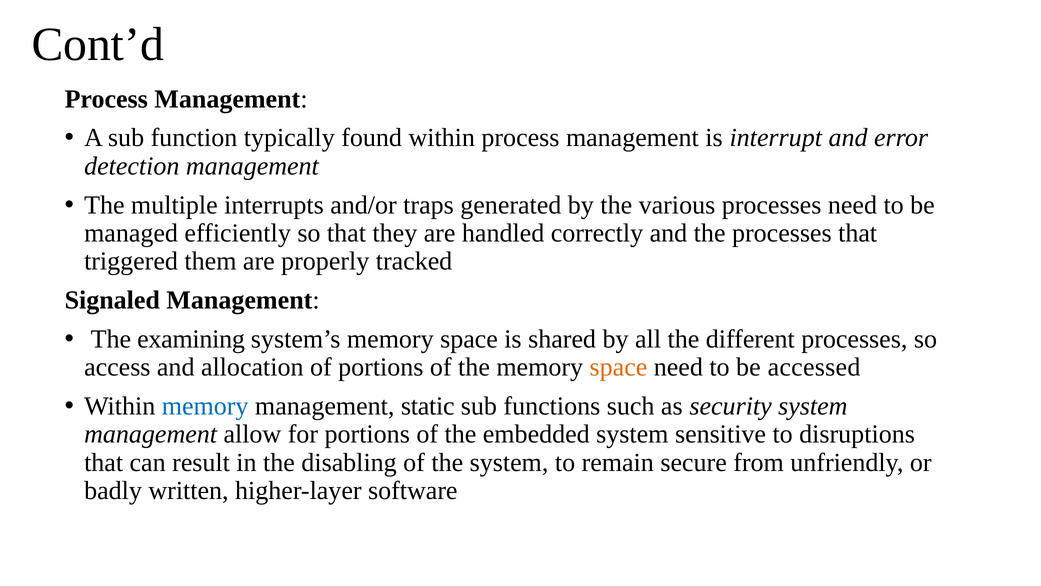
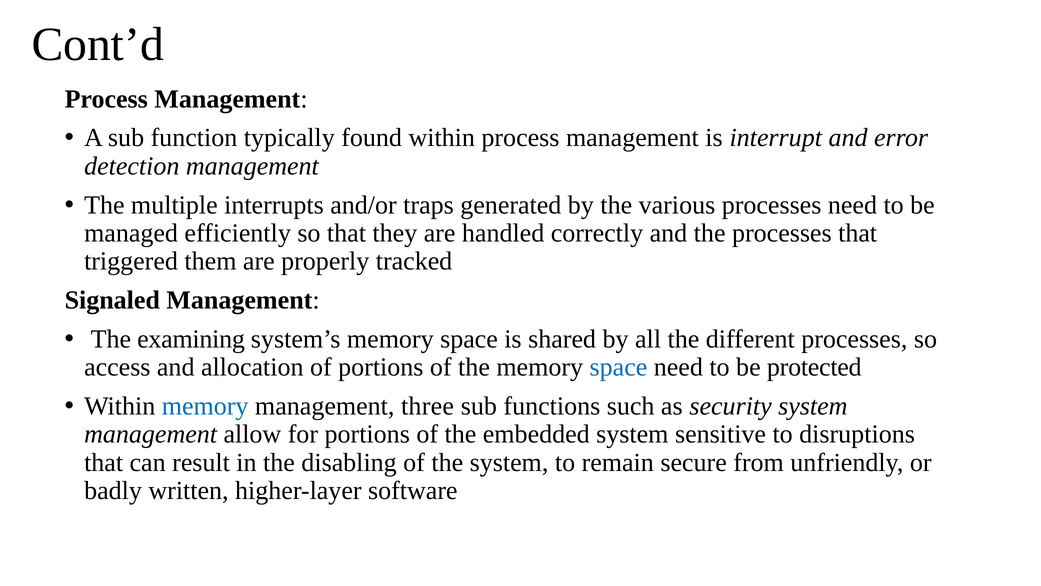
space colour: orange -> blue (618, 367)
accessed: accessed -> protected (814, 367)
static: static -> three (428, 406)
